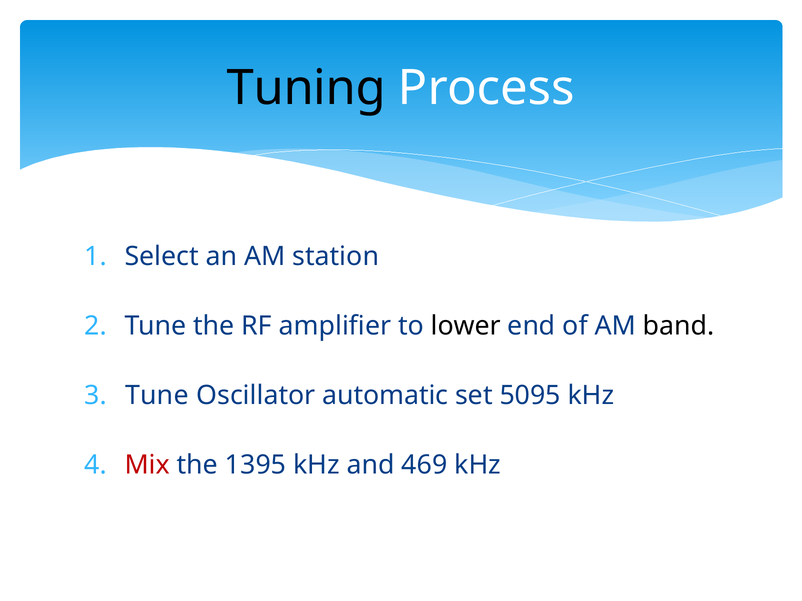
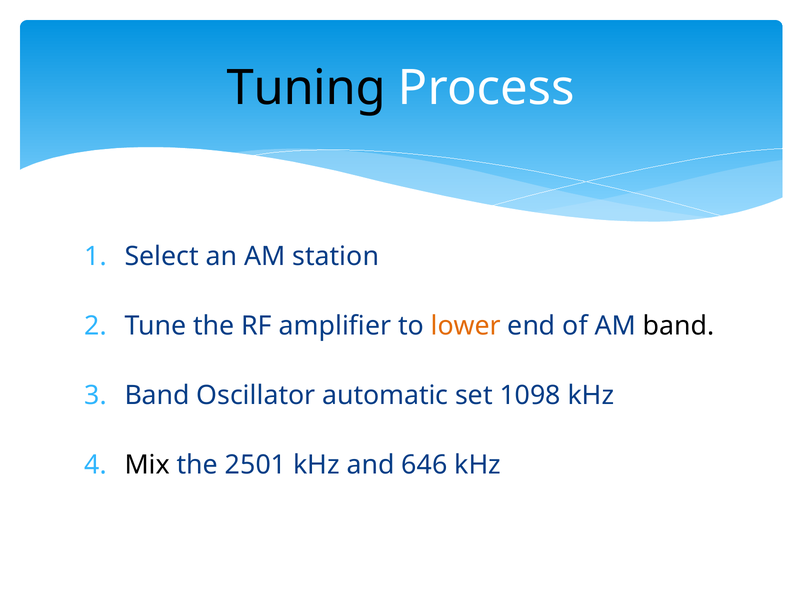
lower colour: black -> orange (466, 326)
Tune: Tune -> Band (157, 396)
5095: 5095 -> 1098 (530, 396)
Mix colour: red -> black (147, 465)
1395: 1395 -> 2501 (256, 465)
469: 469 -> 646 (424, 465)
